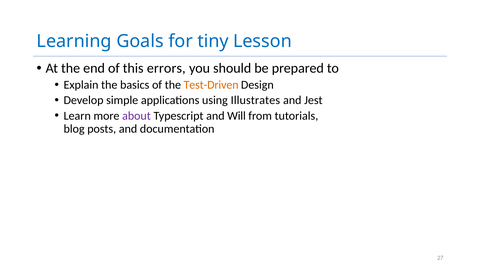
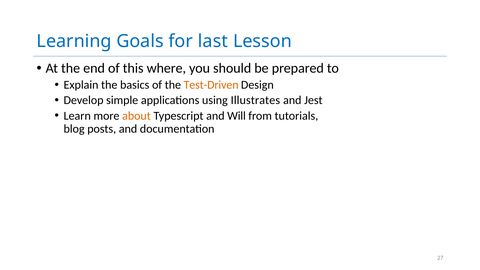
tiny: tiny -> last (213, 41)
errors: errors -> where (166, 68)
about colour: purple -> orange (136, 116)
